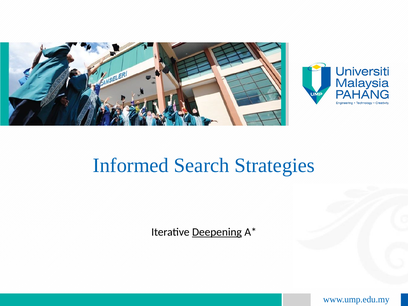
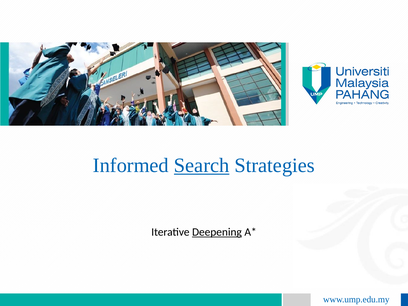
Search underline: none -> present (202, 165)
